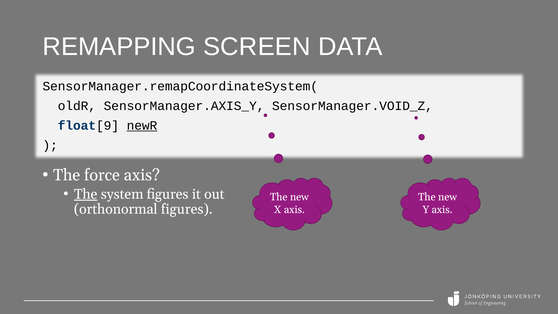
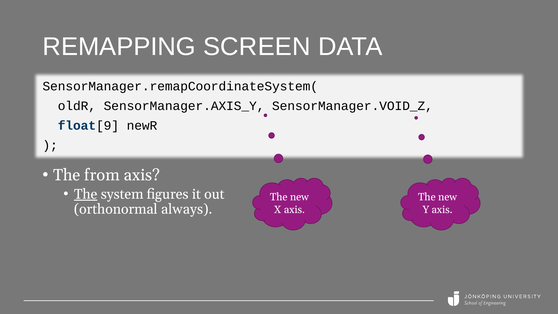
newR underline: present -> none (142, 126)
force: force -> from (102, 175)
orthonormal figures: figures -> always (187, 209)
